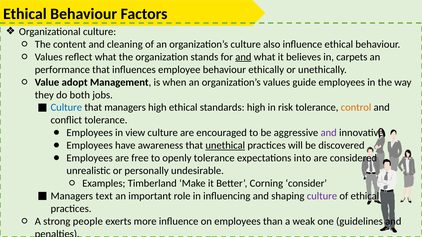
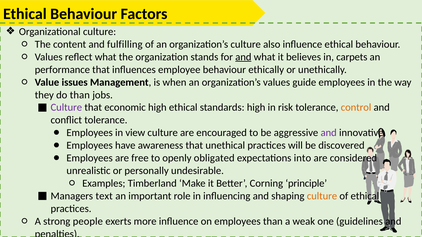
cleaning: cleaning -> fulfilling (125, 44)
adopt: adopt -> issues (75, 82)
do both: both -> than (80, 95)
Culture colour: blue -> purple (66, 108)
that managers: managers -> economic (125, 108)
unethical underline: present -> none (225, 146)
openly tolerance: tolerance -> obligated (214, 158)
consider: consider -> principle (306, 184)
culture colour: purple -> orange (322, 196)
